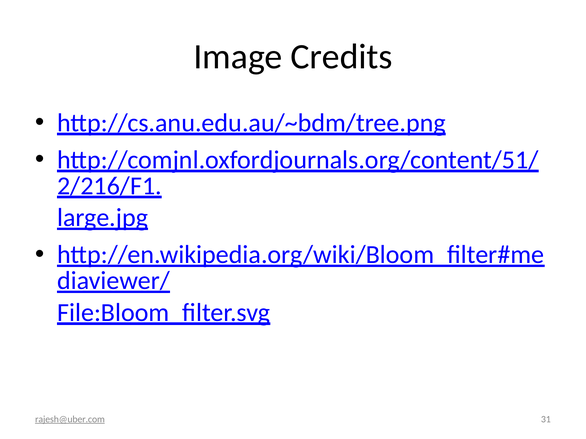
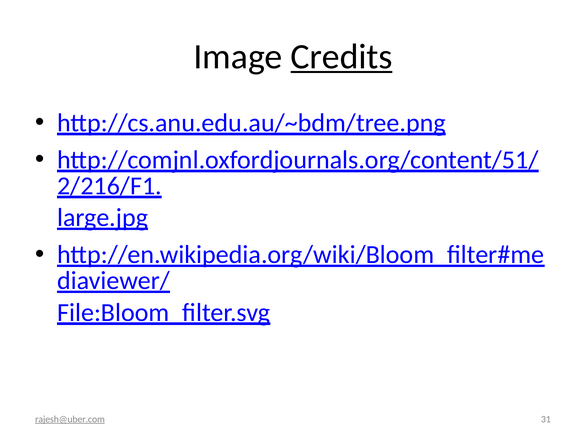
Credits underline: none -> present (342, 57)
